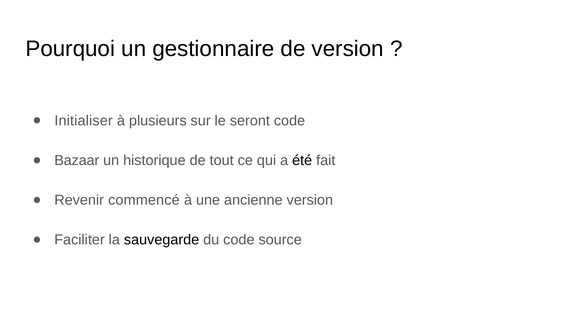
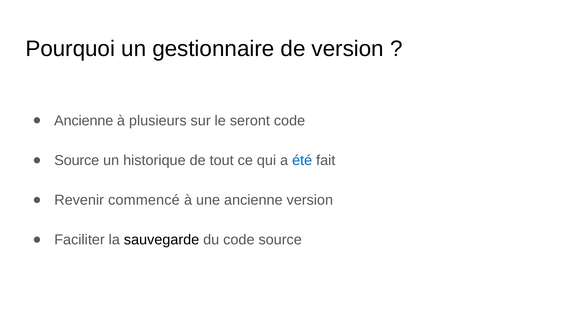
Initialiser: Initialiser -> Ancienne (84, 121)
Bazaar: Bazaar -> Source (77, 161)
été colour: black -> blue (302, 161)
